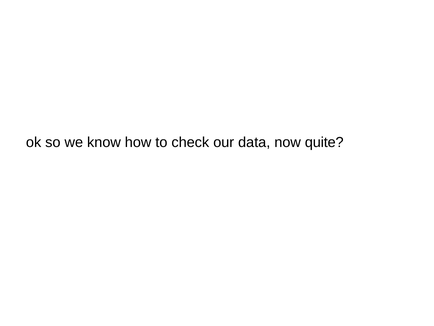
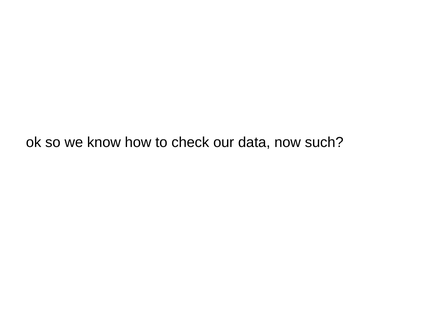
quite: quite -> such (324, 142)
